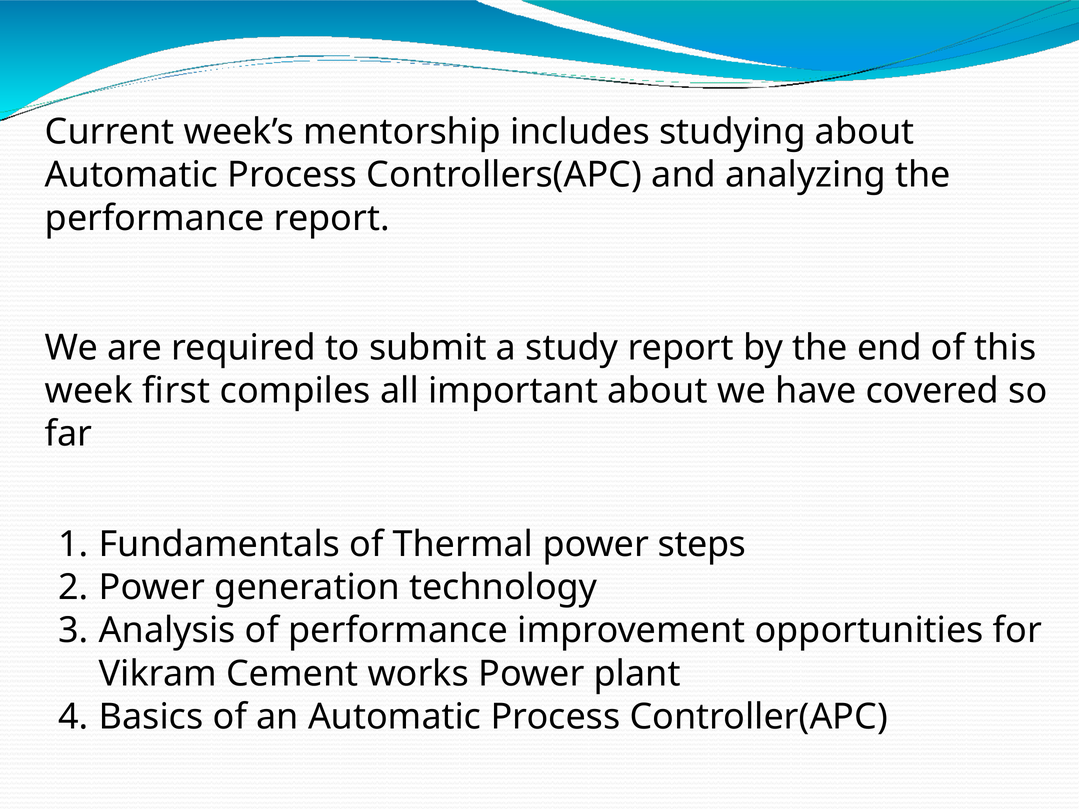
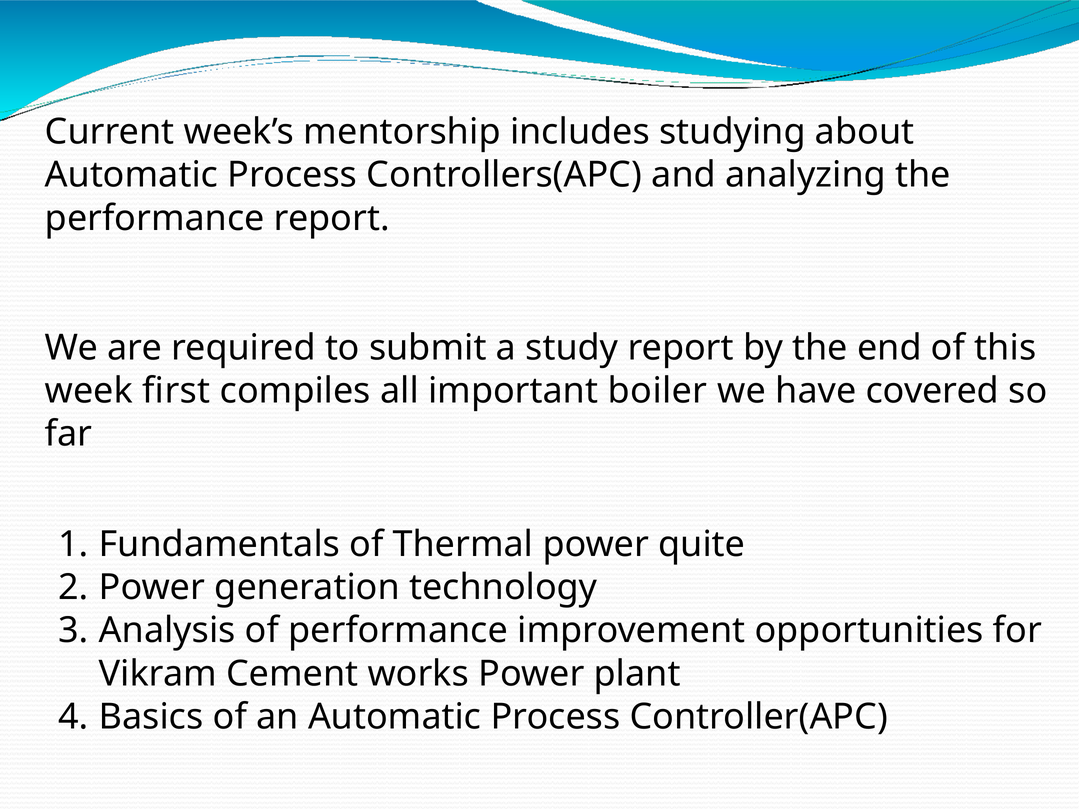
important about: about -> boiler (658, 391)
steps: steps -> quite (702, 544)
